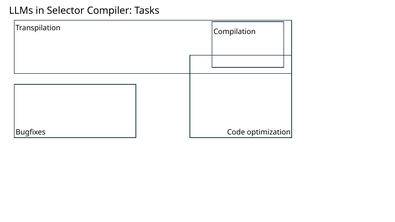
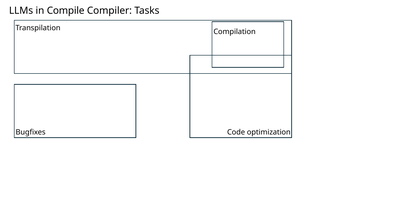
Selector: Selector -> Compile (66, 11)
